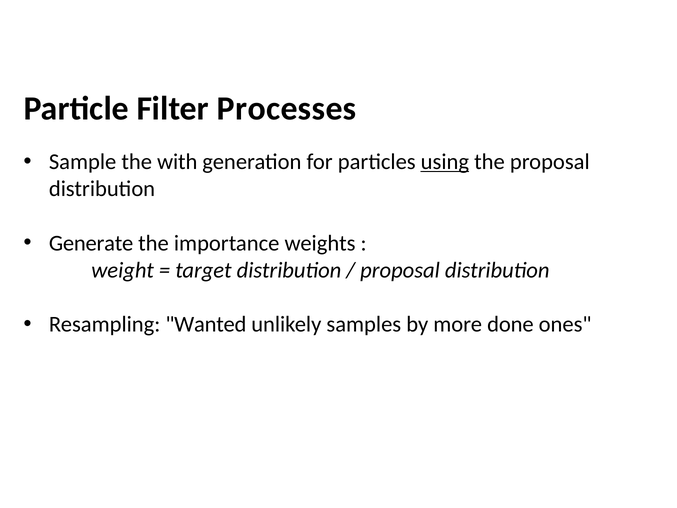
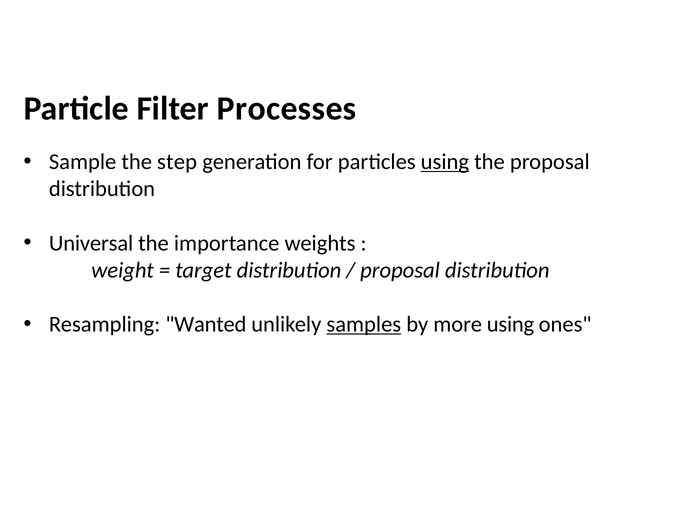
with: with -> step (177, 162)
Generate: Generate -> Universal (91, 243)
samples underline: none -> present (364, 324)
more done: done -> using (510, 324)
